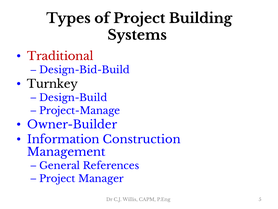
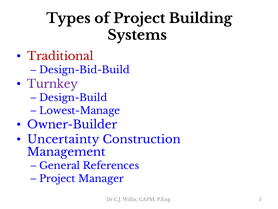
Turnkey colour: black -> purple (52, 84)
Project-Manage: Project-Manage -> Lowest-Manage (80, 110)
Information: Information -> Uncertainty (63, 139)
